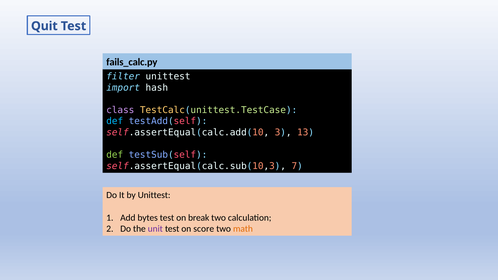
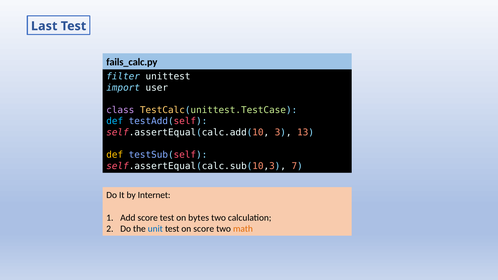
Quit: Quit -> Last (44, 26)
hash: hash -> user (157, 88)
def colour: light green -> yellow (115, 155)
by Unittest: Unittest -> Internet (154, 195)
Add bytes: bytes -> score (148, 218)
break: break -> bytes (199, 218)
unit colour: purple -> blue (155, 229)
